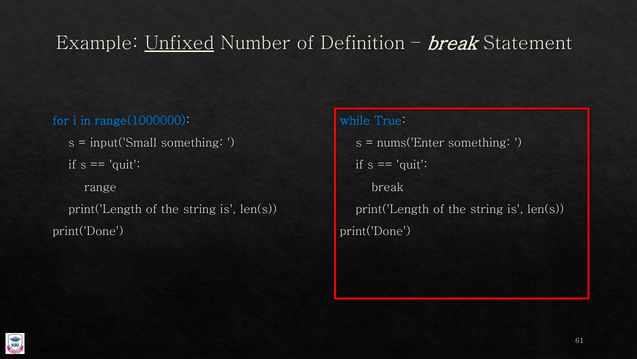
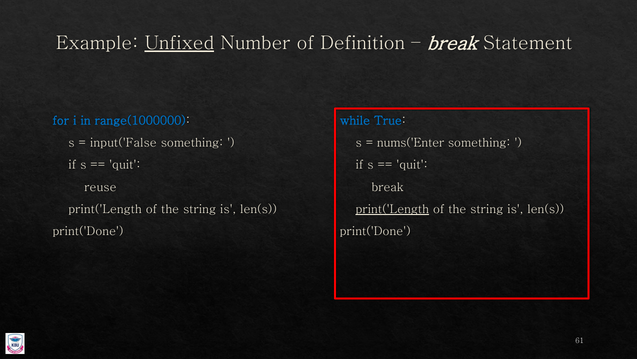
input('Small: input('Small -> input('False (123, 142)
range: range -> reuse (100, 187)
print('Length underline: none -> present (392, 209)
